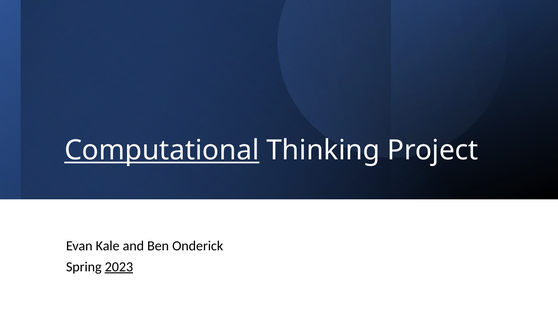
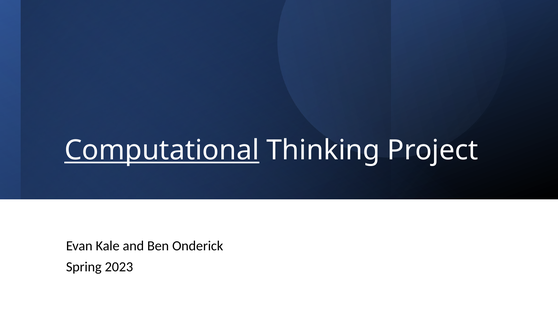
2023 underline: present -> none (119, 267)
